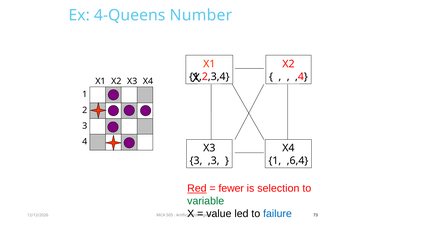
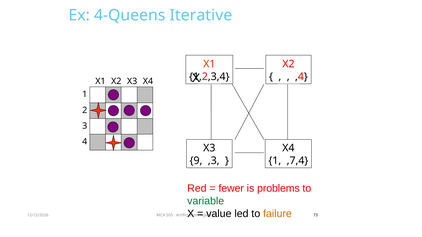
Number: Number -> Iterative (201, 15)
3: 3 -> 9 (196, 161)
,6,4: ,6,4 -> ,7,4 (298, 161)
Red underline: present -> none (197, 189)
selection: selection -> problems (278, 189)
failure colour: blue -> orange (277, 214)
